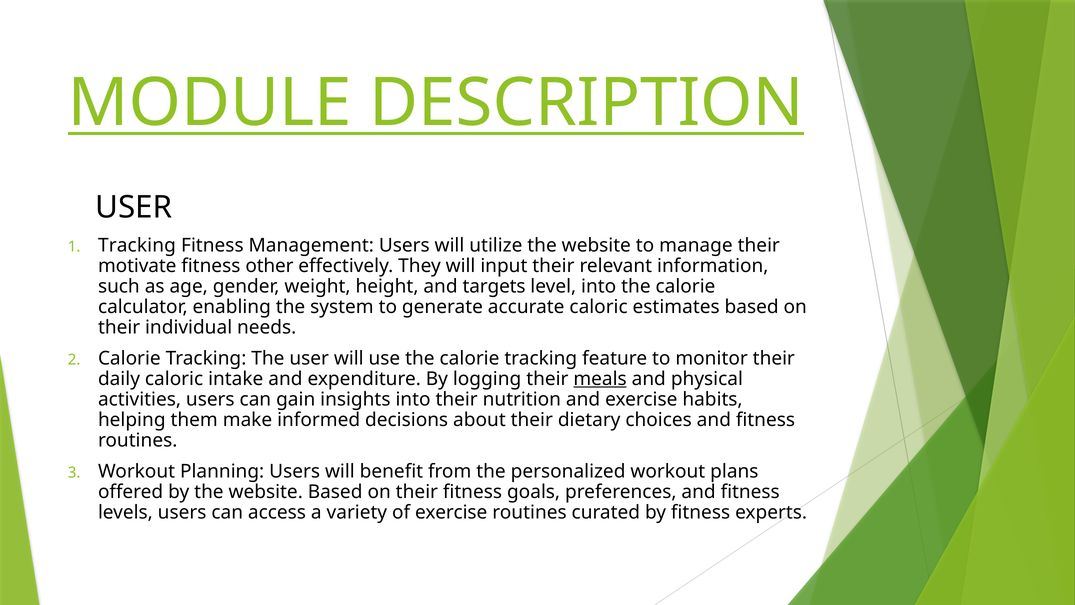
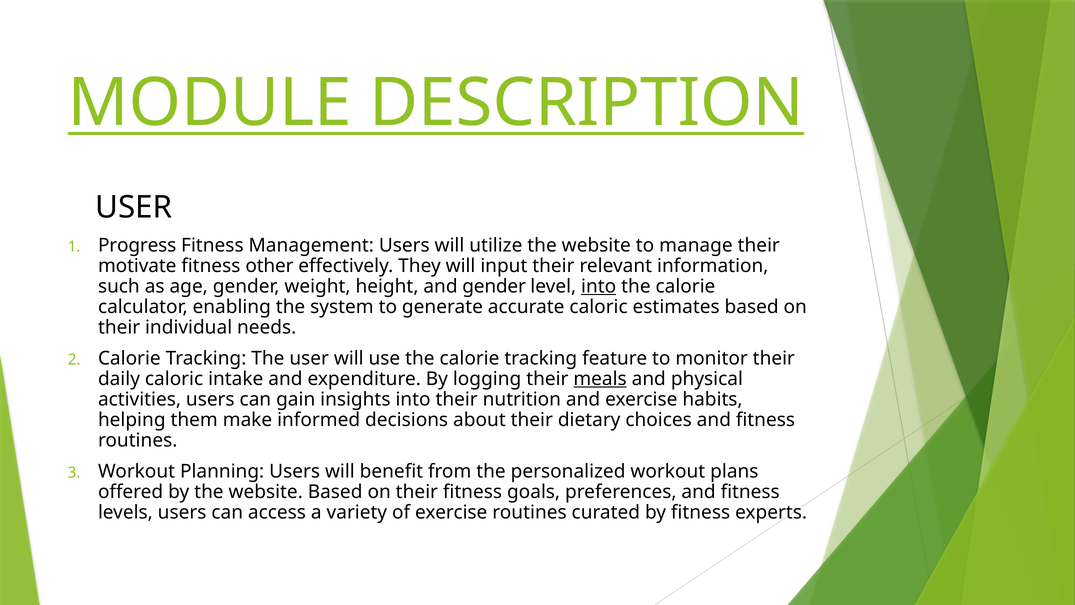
Tracking: Tracking -> Progress (137, 245)
and targets: targets -> gender (494, 286)
into underline: none -> present (599, 286)
